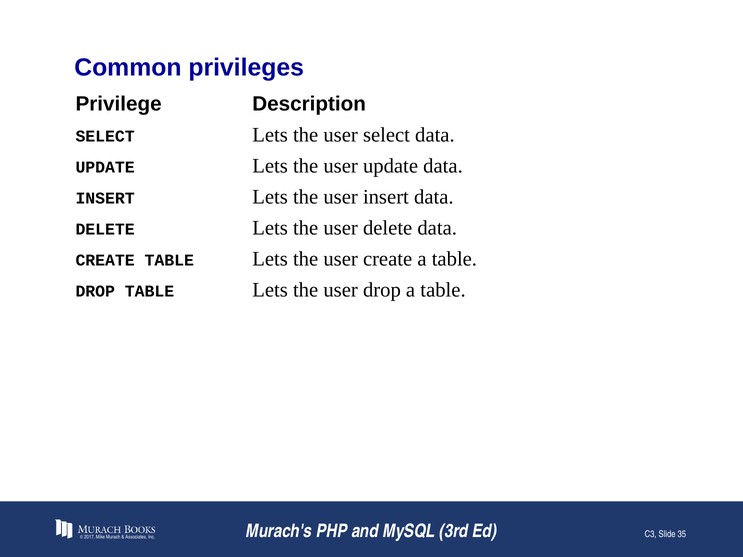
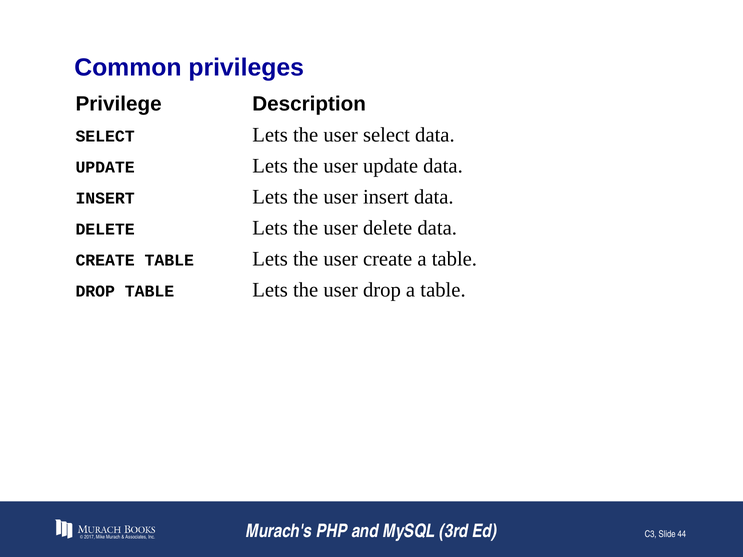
35: 35 -> 44 (682, 535)
